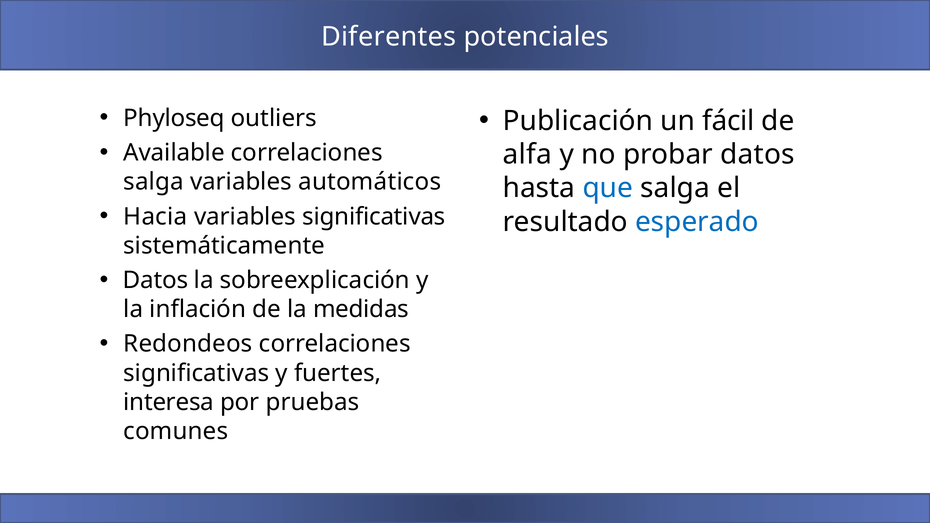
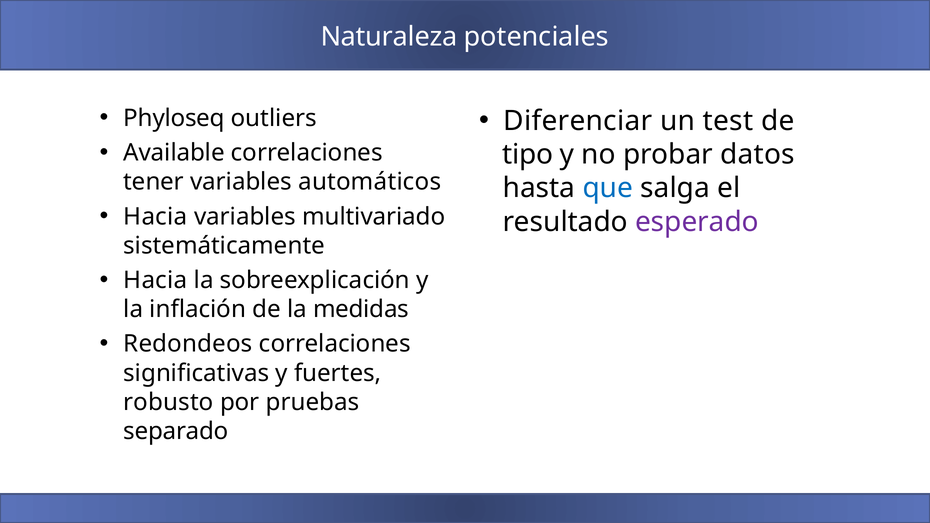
Diferentes: Diferentes -> Naturaleza (389, 37)
Publicación: Publicación -> Diferenciar (578, 121)
fácil: fácil -> test (728, 121)
alfa: alfa -> tipo (528, 155)
salga: salga -> tener (154, 182)
variables significativas: significativas -> multivariado (374, 217)
esperado colour: blue -> purple (697, 222)
Datos: Datos -> Hacia (155, 280)
interesa: interesa -> robusto (168, 402)
comunes: comunes -> separado (176, 431)
